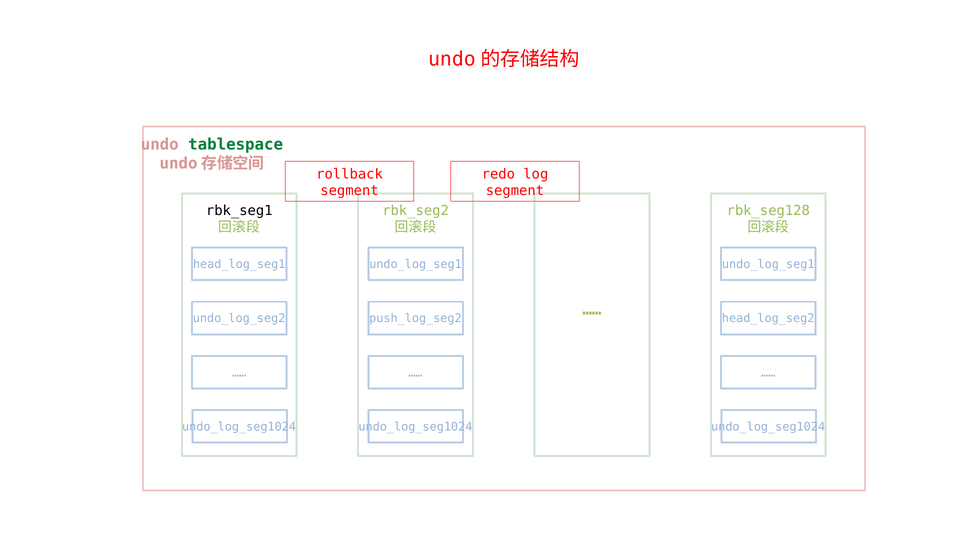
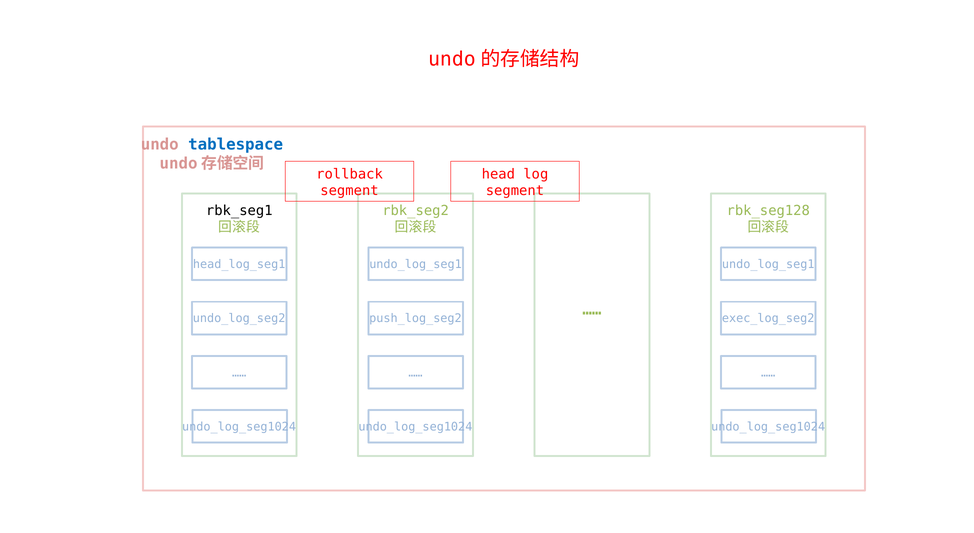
tablespace colour: green -> blue (236, 145)
redo: redo -> head (498, 174)
head_log_seg2: head_log_seg2 -> exec_log_seg2 (768, 319)
